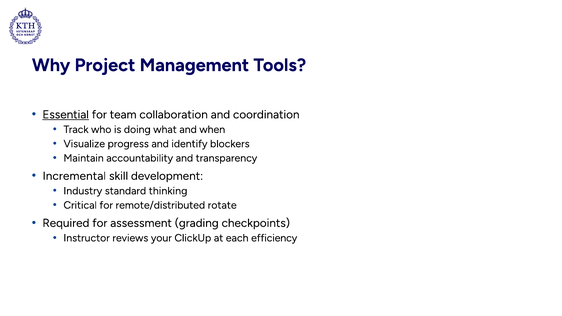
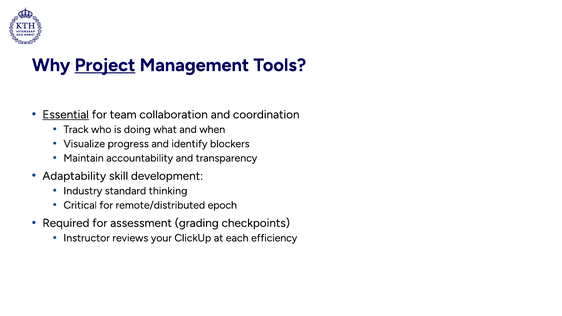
Project underline: none -> present (105, 65)
Incremental: Incremental -> Adaptability (74, 176)
rotate: rotate -> epoch (222, 205)
